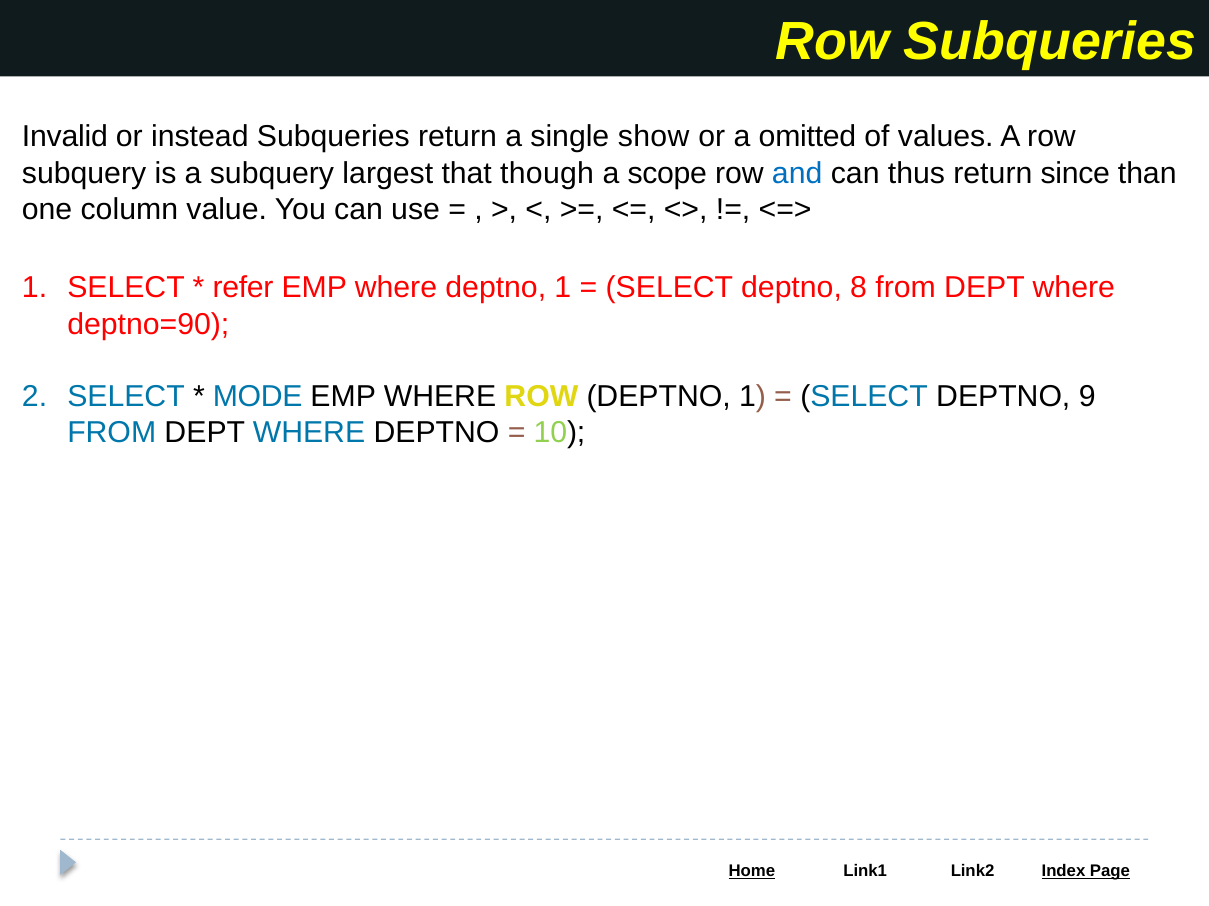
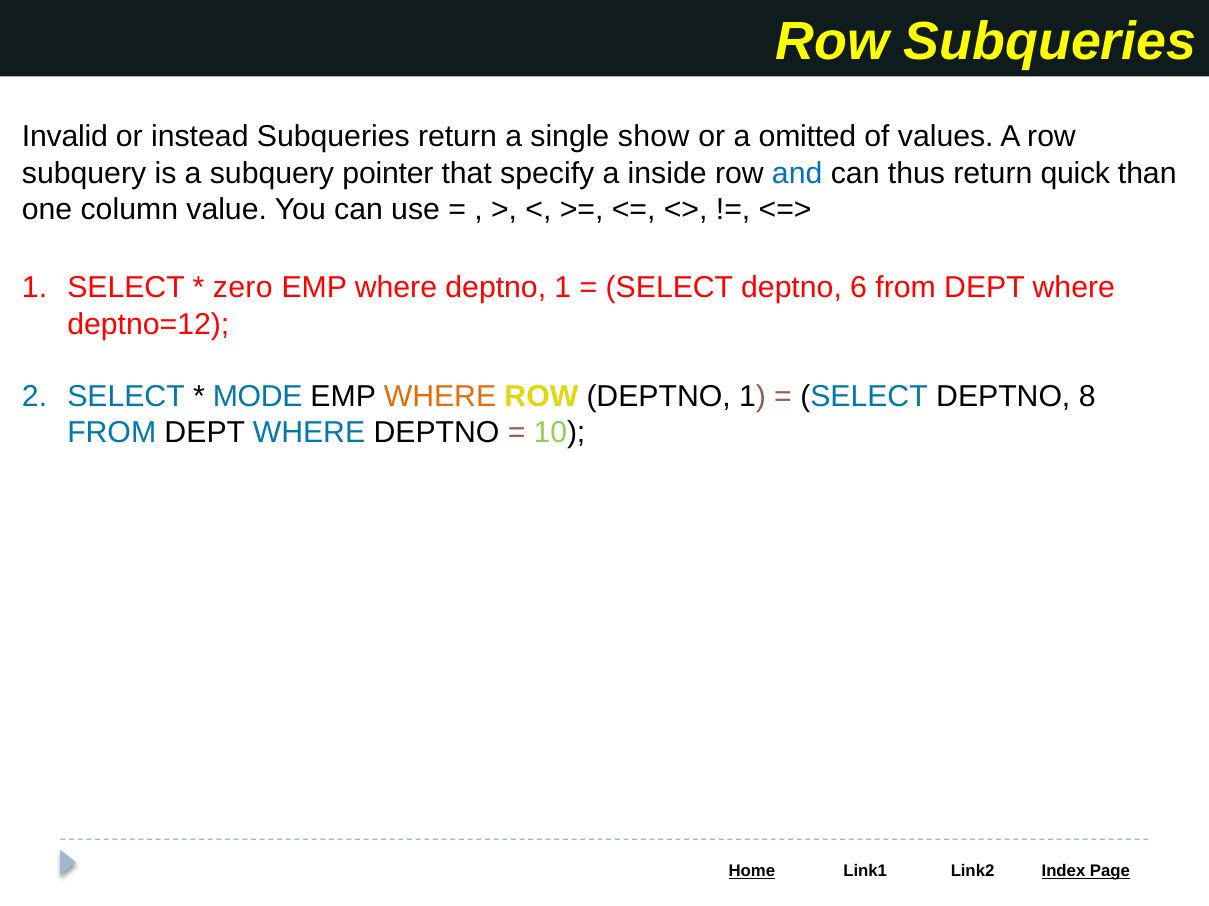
largest: largest -> pointer (388, 173)
though: though -> specify (547, 173)
scope: scope -> inside (667, 173)
since: since -> quick (1075, 173)
refer: refer -> zero (243, 288)
8: 8 -> 6 (859, 288)
deptno=90: deptno=90 -> deptno=12 (148, 324)
WHERE colour: black -> orange (440, 397)
9: 9 -> 8 (1087, 397)
